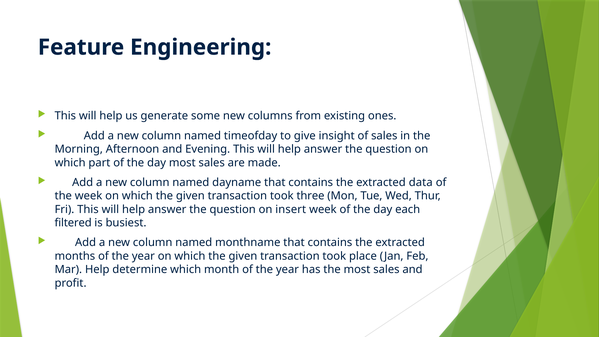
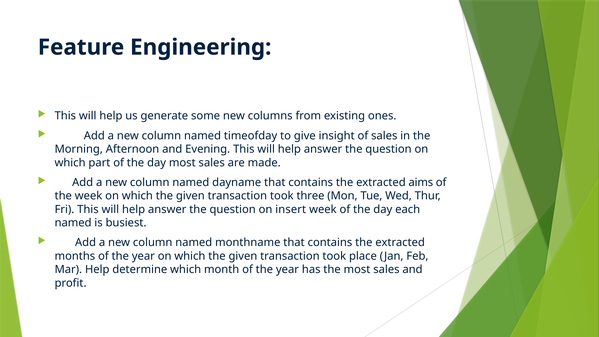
data: data -> aims (421, 182)
filtered: filtered -> named (73, 223)
